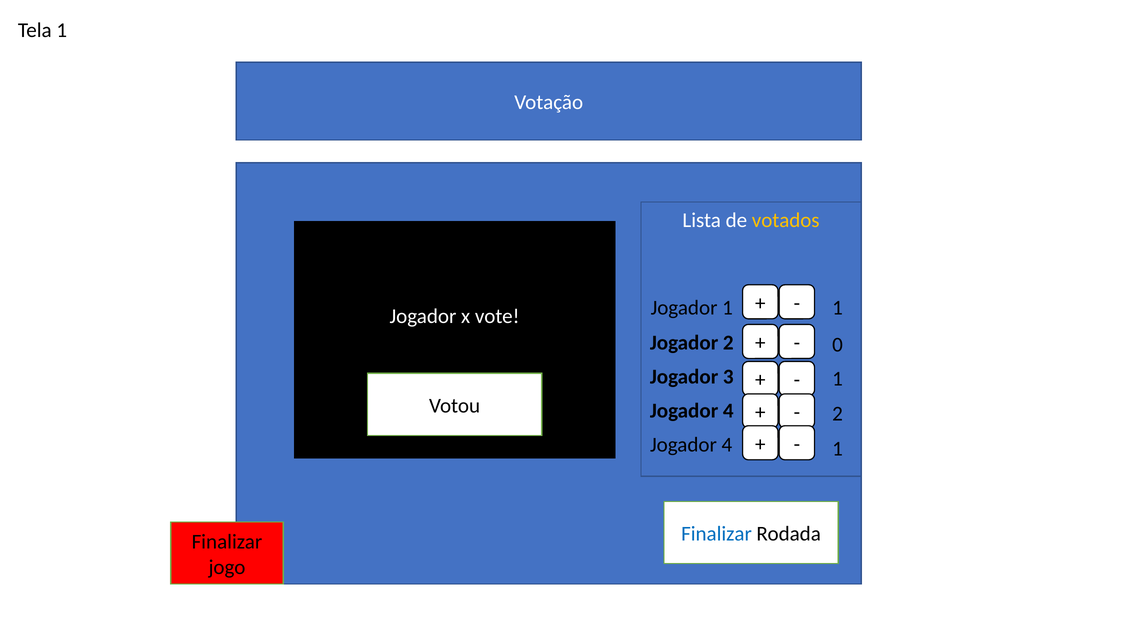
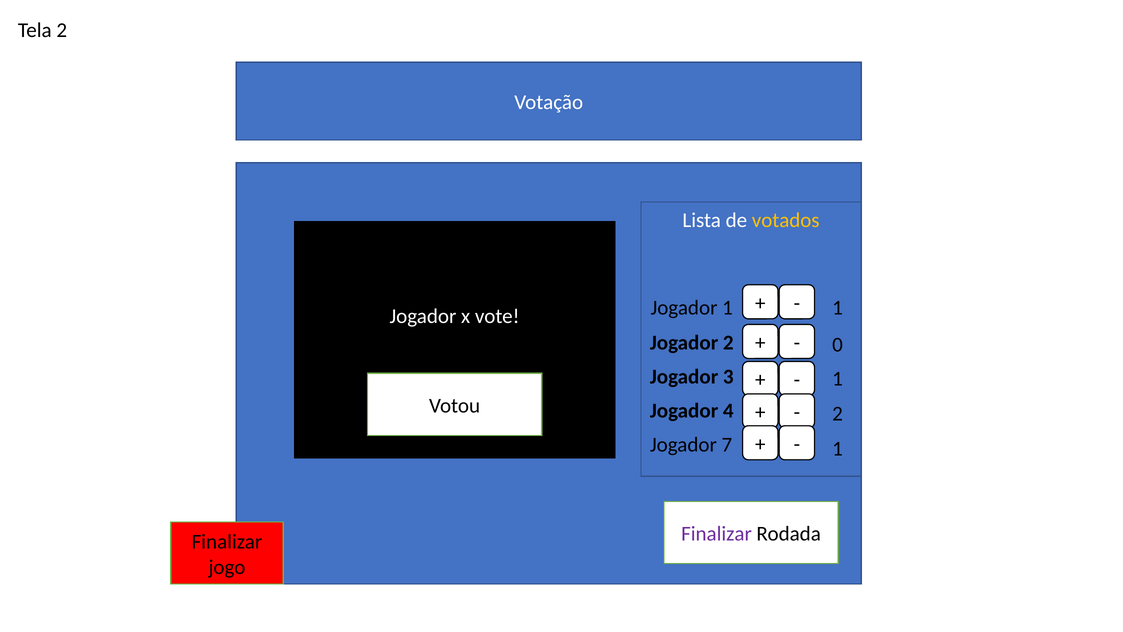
Tela 1: 1 -> 2 (62, 30)
4: 4 -> 7 (727, 445)
Finalizar colour: blue -> purple (717, 534)
